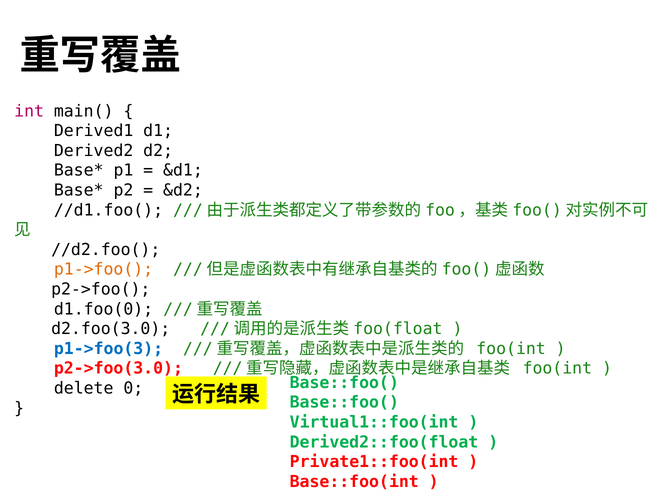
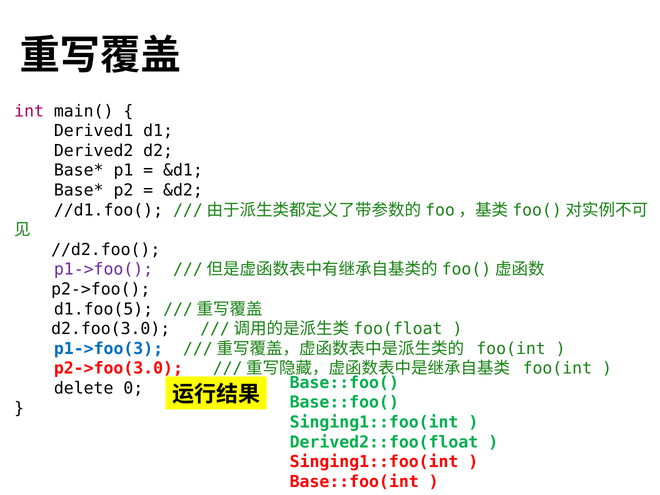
p1->foo( colour: orange -> purple (104, 270)
d1.foo(0: d1.foo(0 -> d1.foo(5 (104, 309)
Virtual1::foo(int: Virtual1::foo(int -> Singing1::foo(int (374, 422)
Private1::foo(int: Private1::foo(int -> Singing1::foo(int (374, 462)
